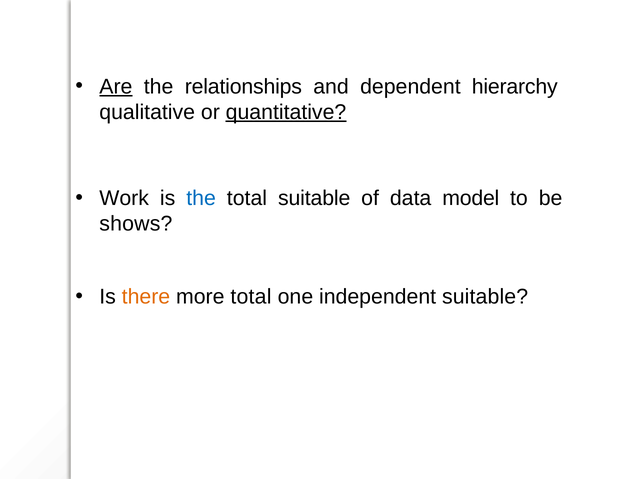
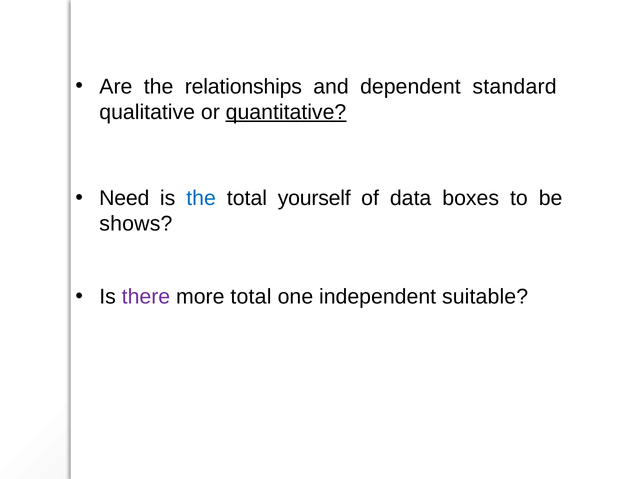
Are underline: present -> none (116, 86)
hierarchy: hierarchy -> standard (515, 86)
Work: Work -> Need (124, 198)
total suitable: suitable -> yourself (314, 198)
model: model -> boxes (471, 198)
there colour: orange -> purple (146, 297)
